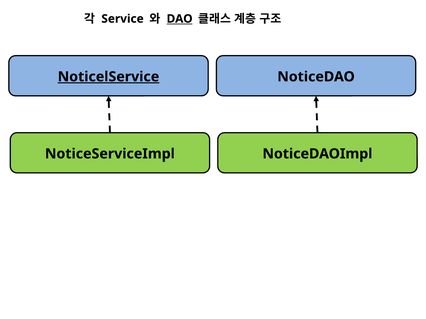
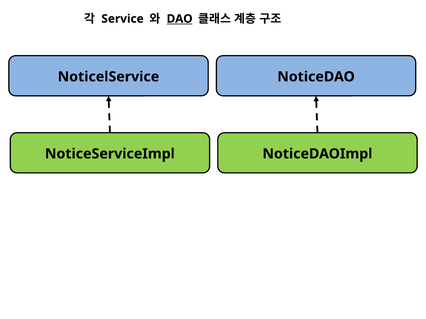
NoticelService underline: present -> none (108, 77)
